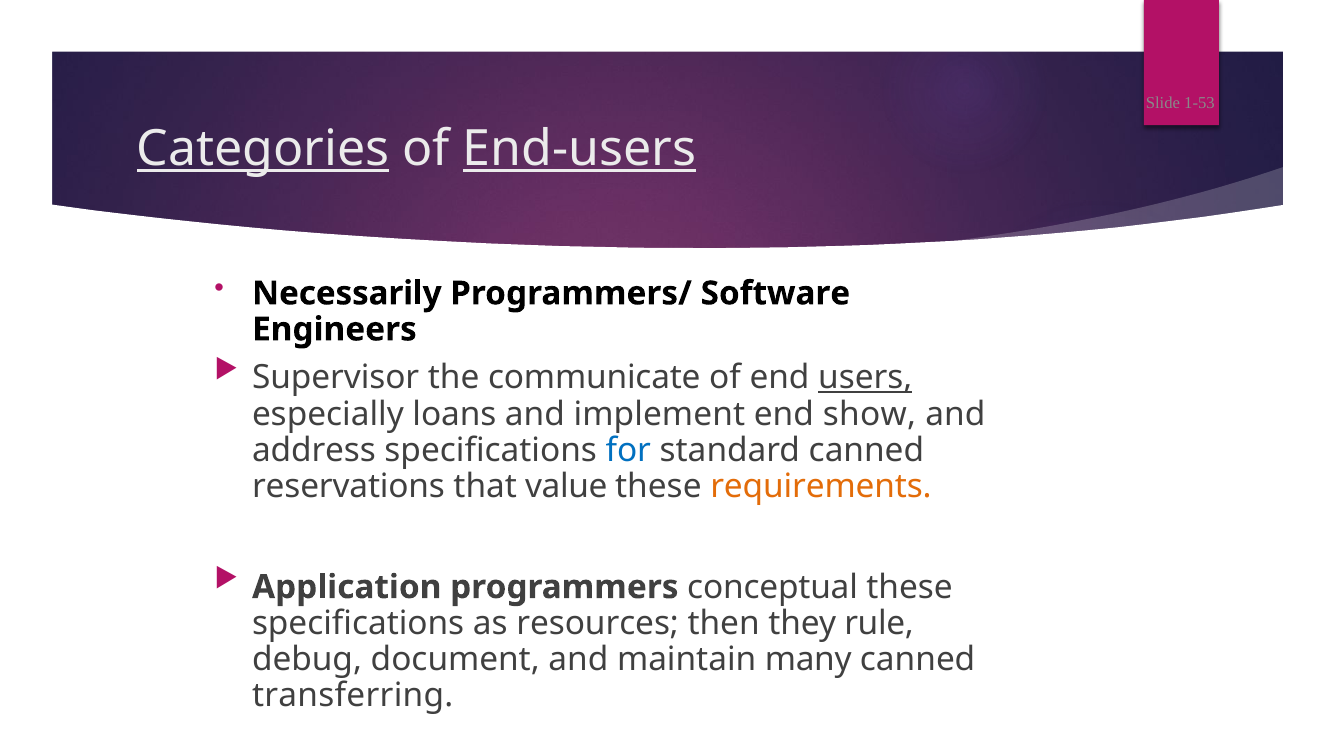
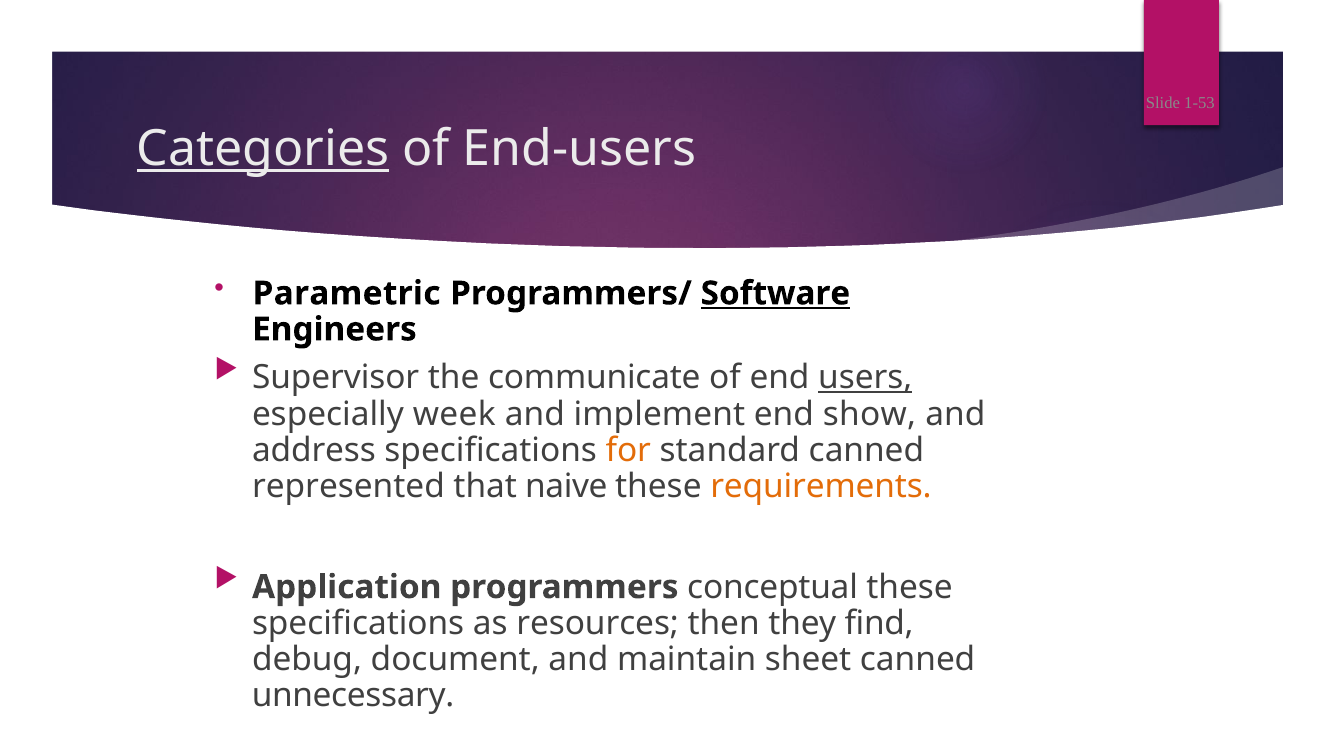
End-users underline: present -> none (580, 149)
Necessarily: Necessarily -> Parametric (347, 294)
Software underline: none -> present (775, 294)
loans: loans -> week (454, 414)
for colour: blue -> orange (628, 450)
reservations: reservations -> represented (348, 486)
value: value -> naive (566, 486)
rule: rule -> find (879, 624)
many: many -> sheet (808, 660)
transferring: transferring -> unnecessary (353, 696)
